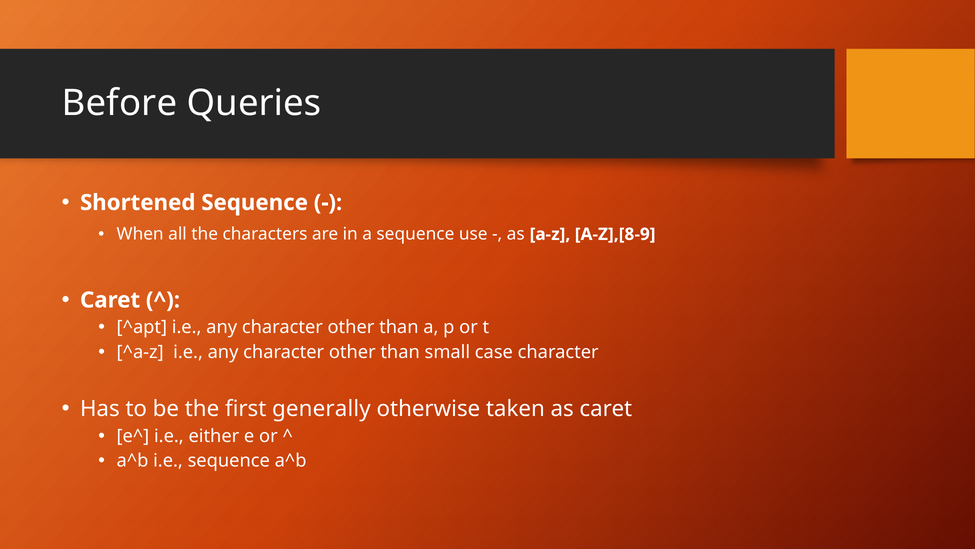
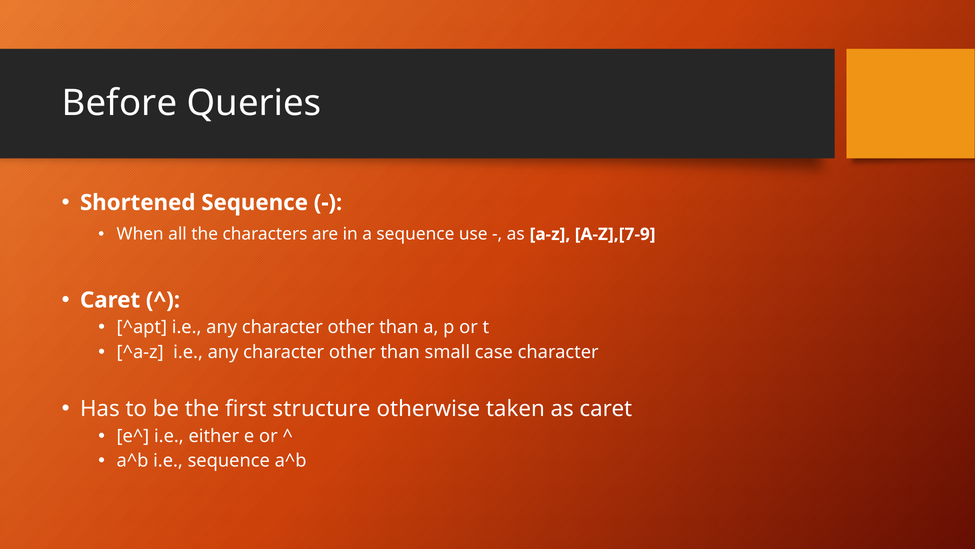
A-Z],[8-9: A-Z],[8-9 -> A-Z],[7-9 (615, 234)
generally: generally -> structure (321, 409)
